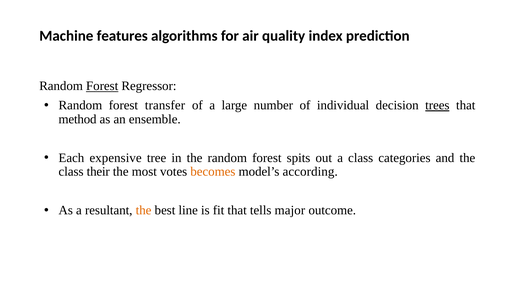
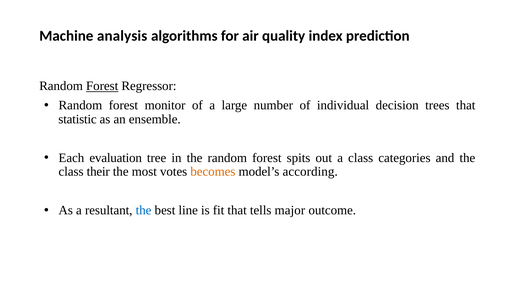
features: features -> analysis (122, 36)
transfer: transfer -> monitor (165, 105)
trees underline: present -> none (437, 105)
method: method -> statistic (78, 119)
expensive: expensive -> evaluation (116, 158)
the colour: orange -> blue (144, 210)
